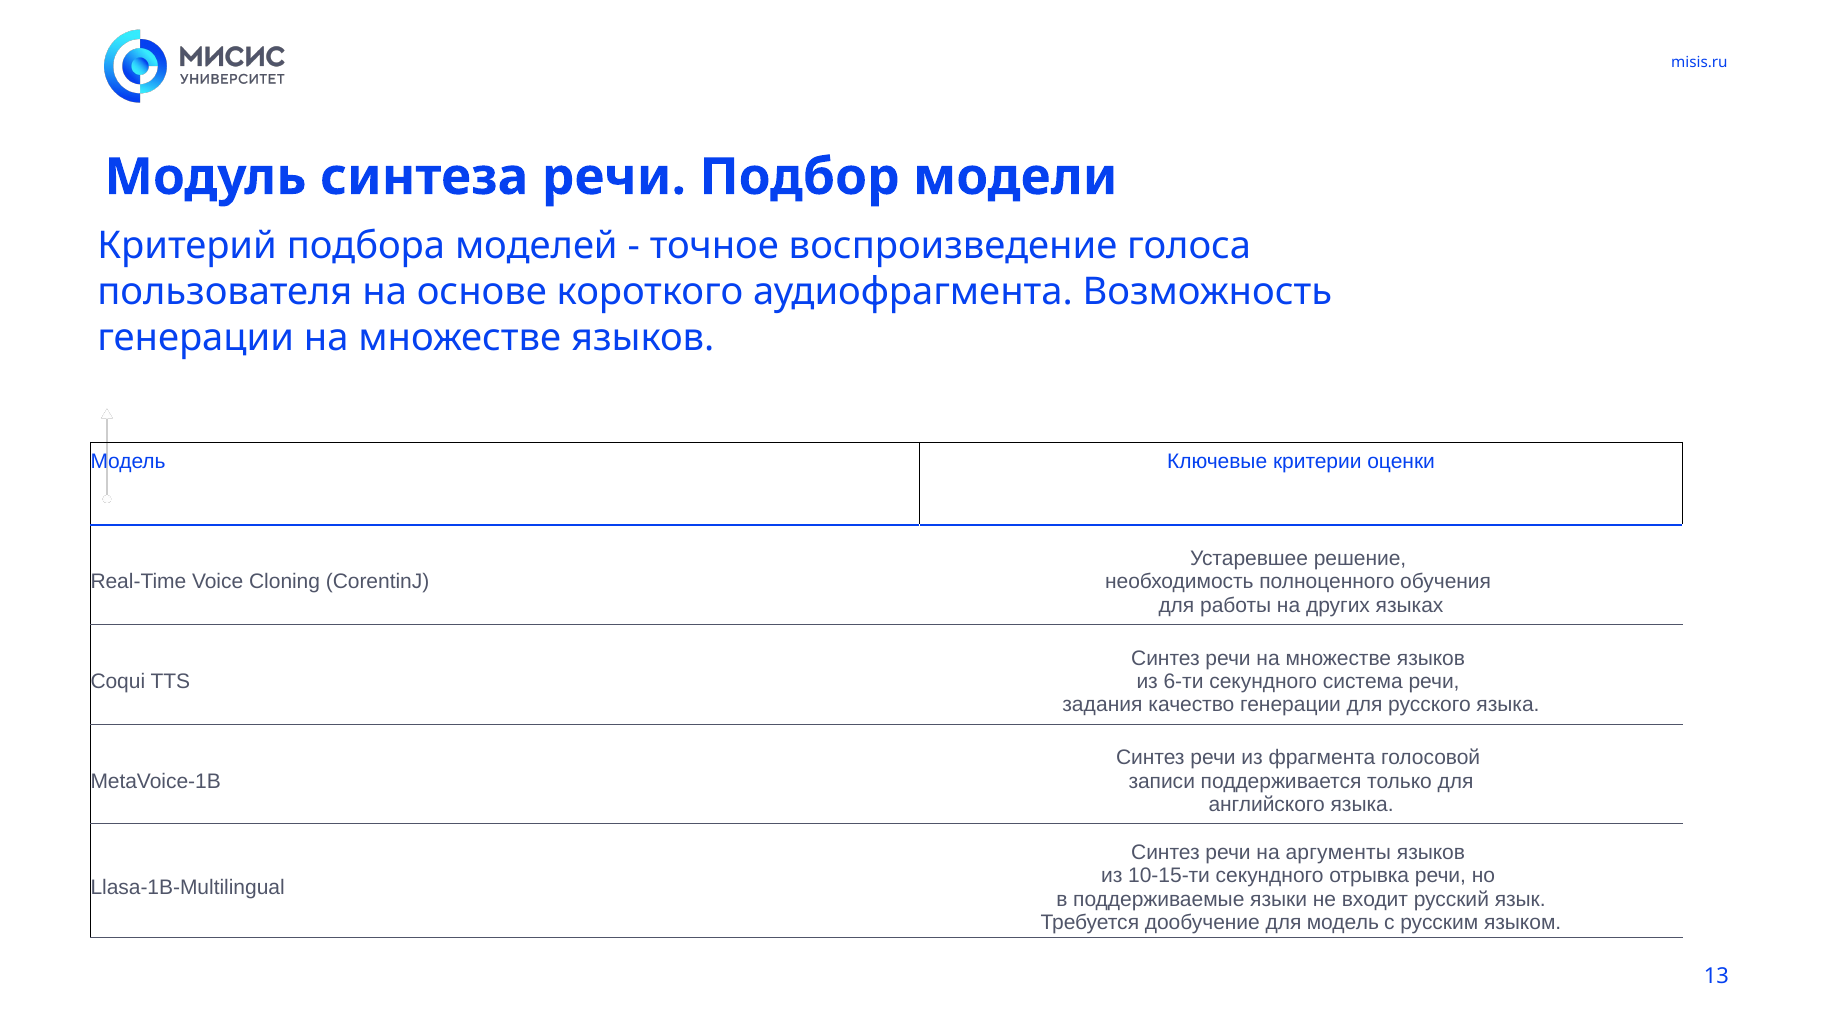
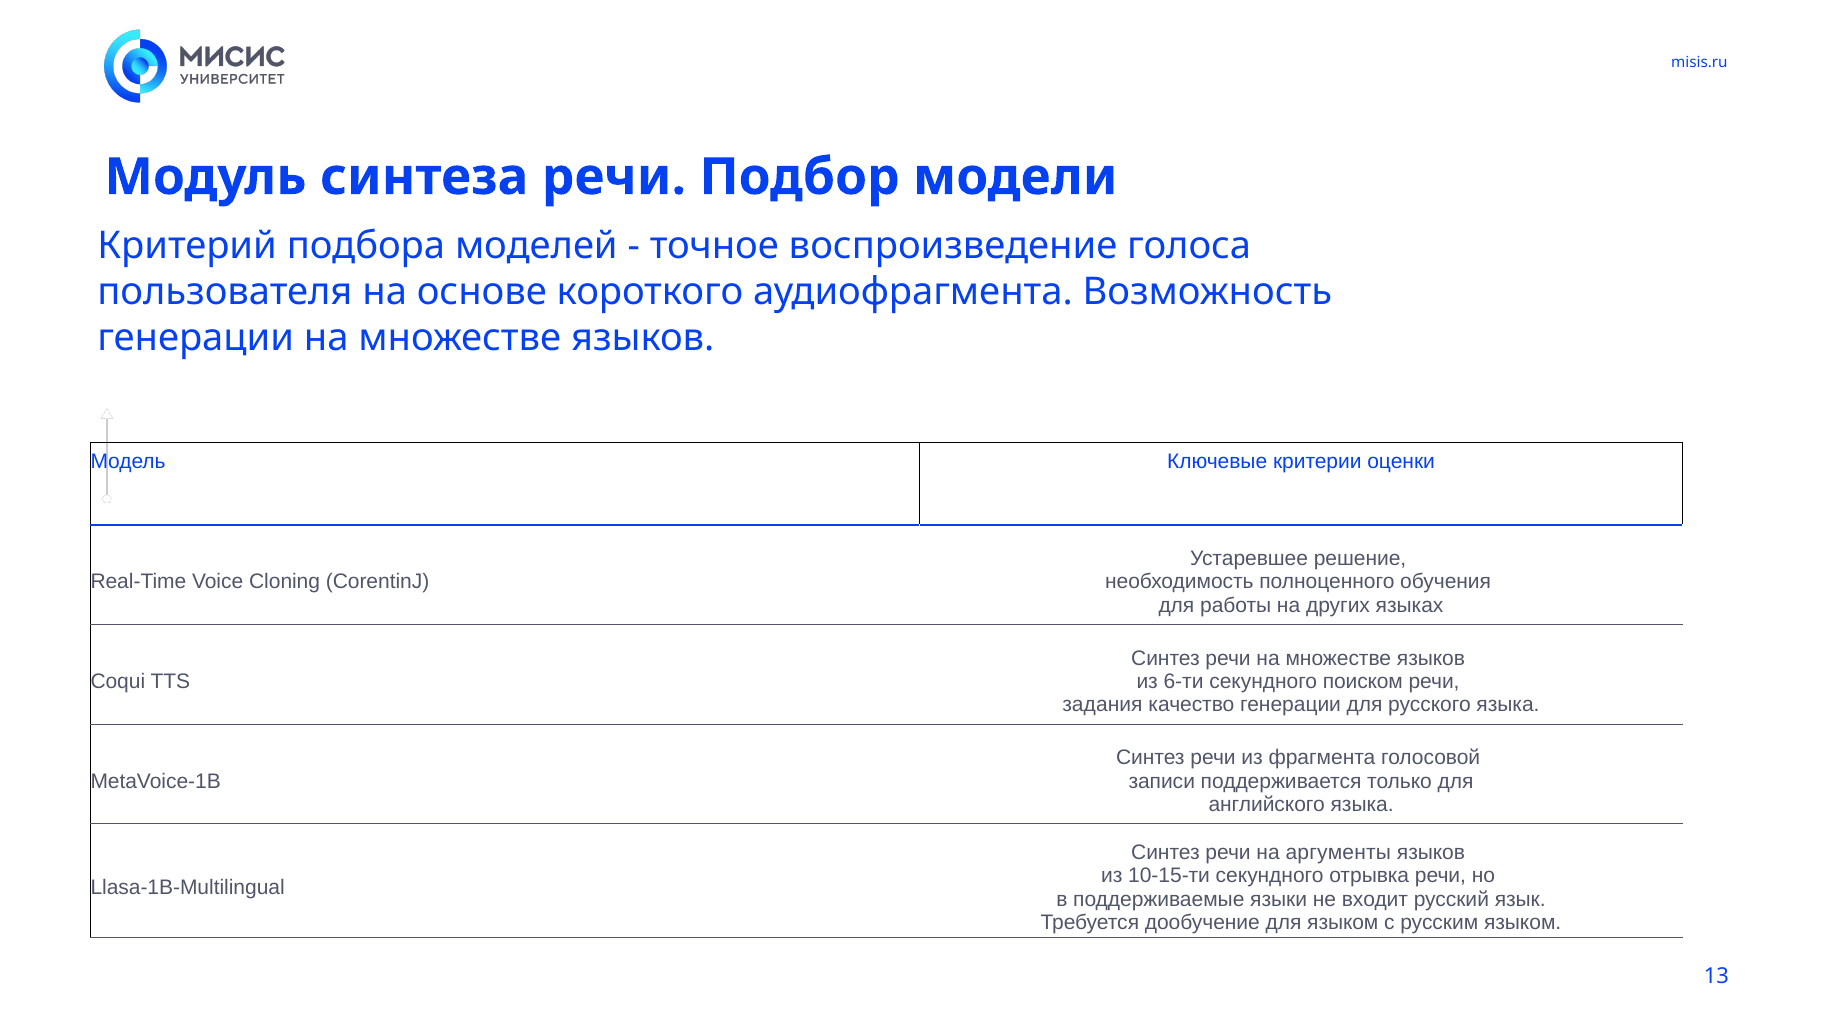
система: система -> поиском (1363, 681)
для модель: модель -> языком (1343, 922)
